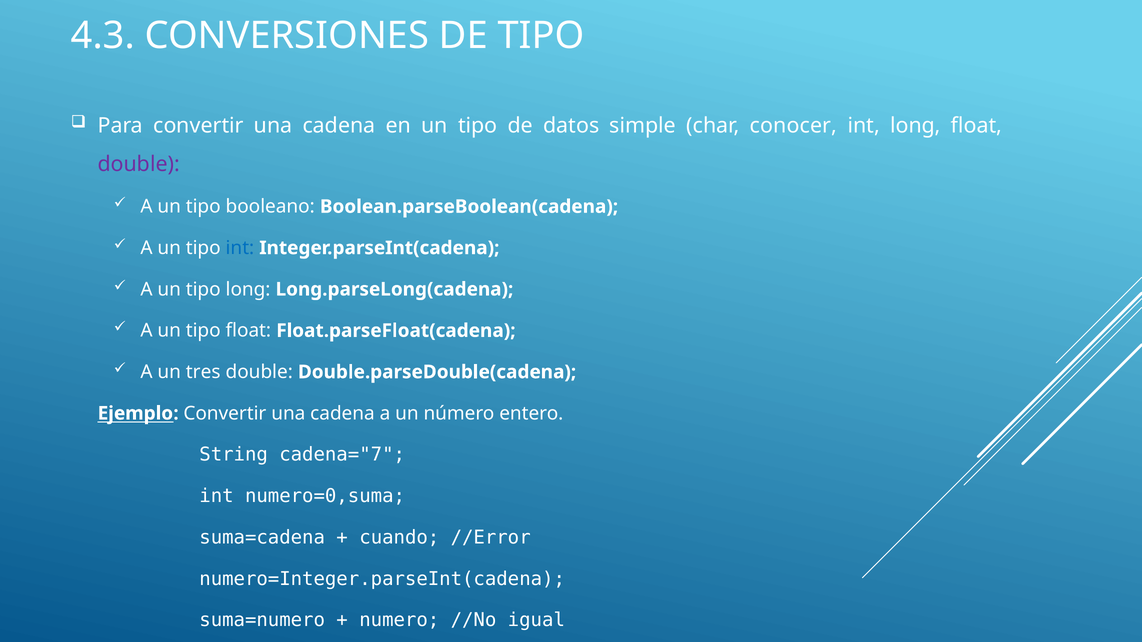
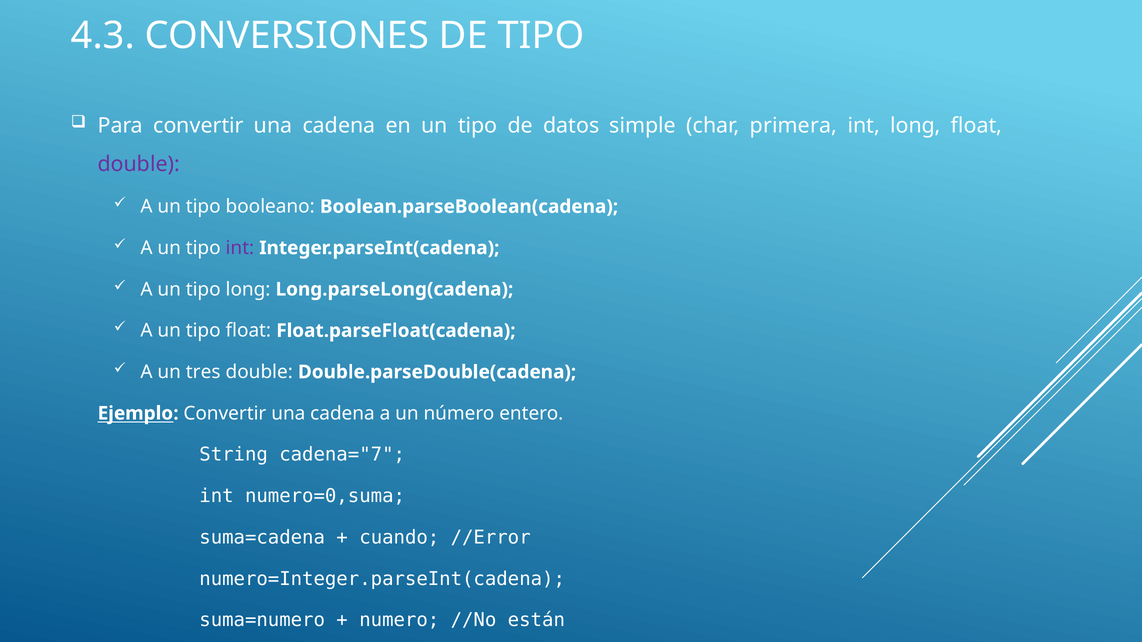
conocer: conocer -> primera (793, 126)
int colour: blue -> purple (240, 248)
igual: igual -> están (536, 620)
